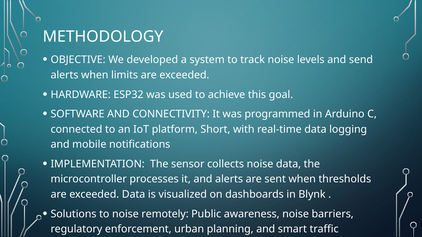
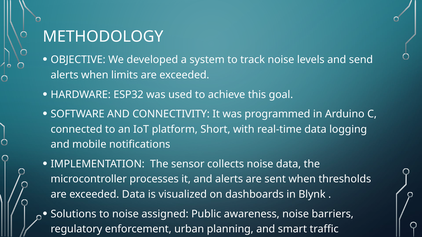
remotely: remotely -> assigned (165, 214)
